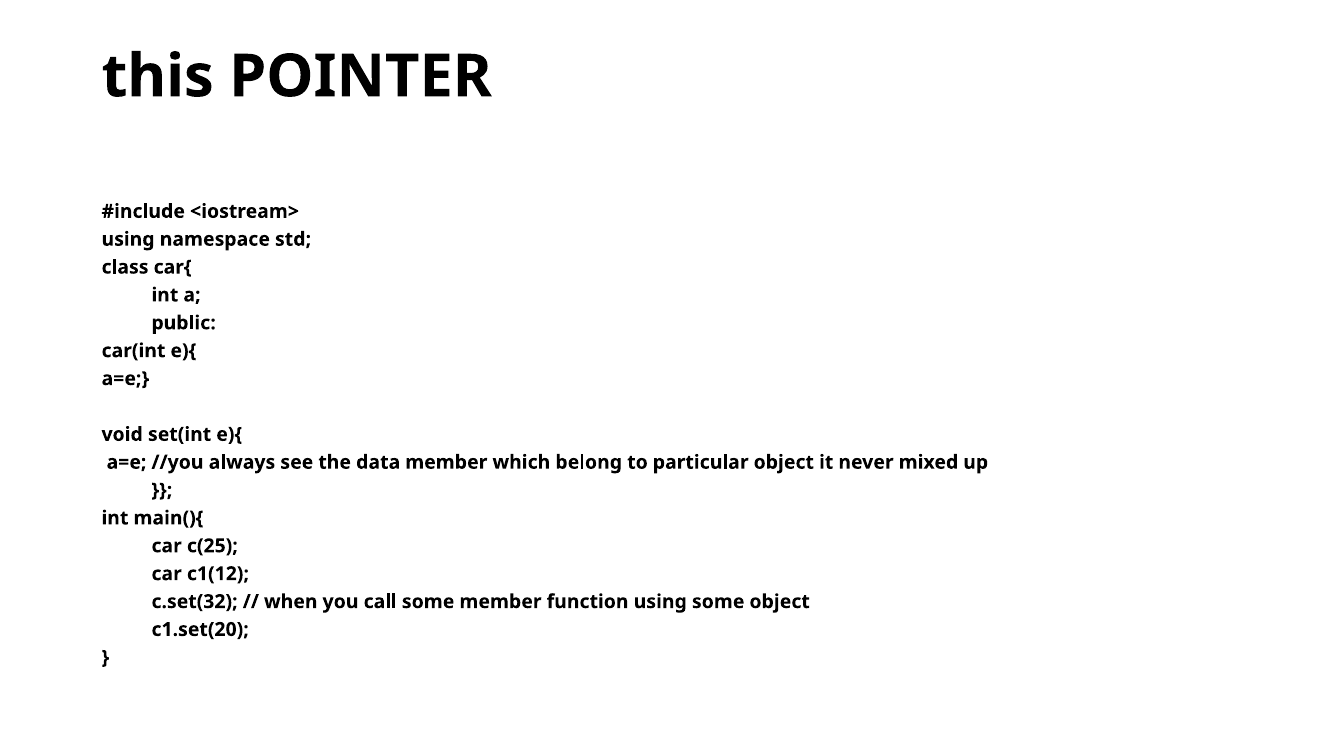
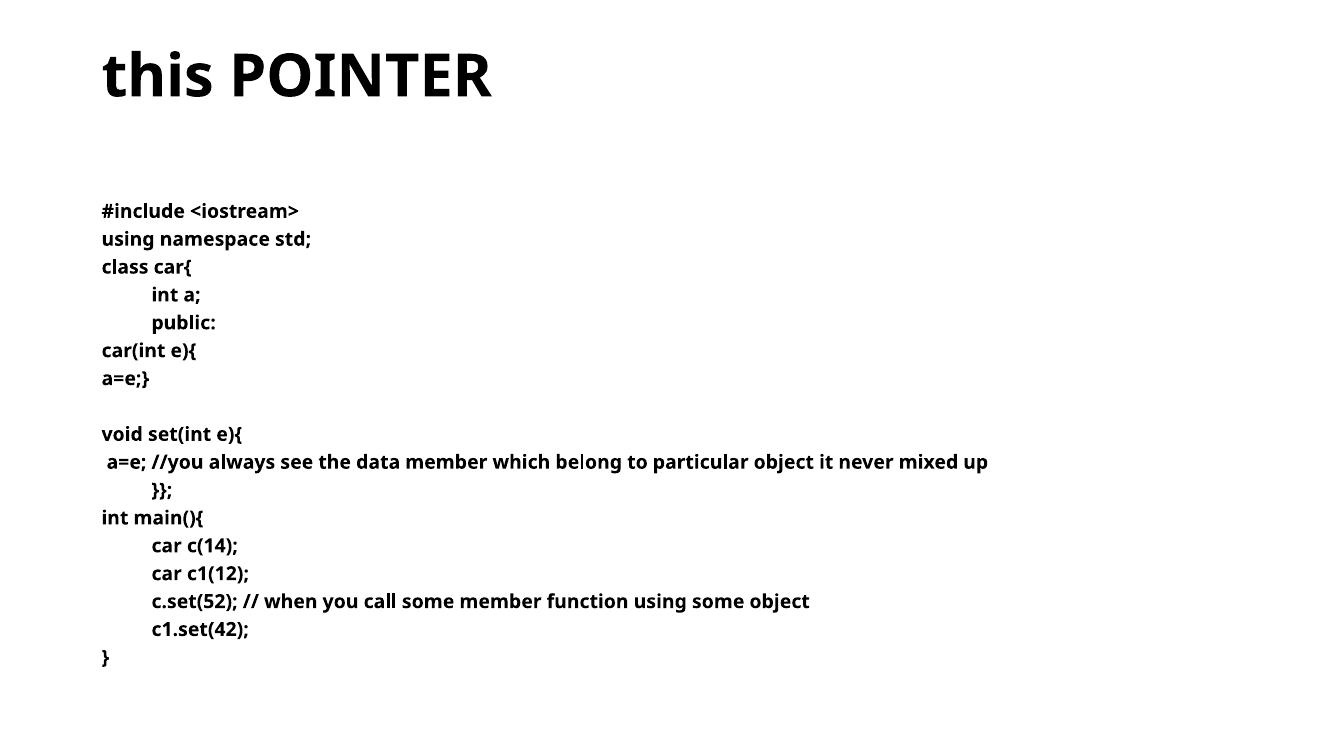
c(25: c(25 -> c(14 (212, 546)
c.set(32: c.set(32 -> c.set(52 (195, 602)
c1.set(20: c1.set(20 -> c1.set(42 (200, 630)
